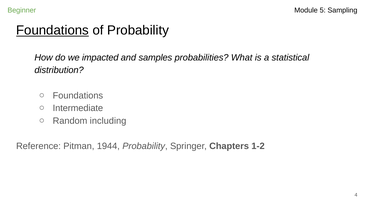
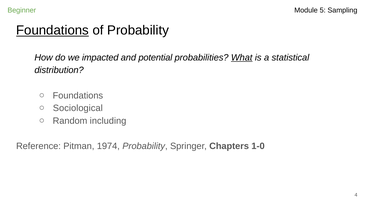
samples: samples -> potential (155, 58)
What underline: none -> present (242, 58)
Intermediate: Intermediate -> Sociological (78, 108)
1944: 1944 -> 1974 (108, 146)
1-2: 1-2 -> 1-0 (258, 146)
